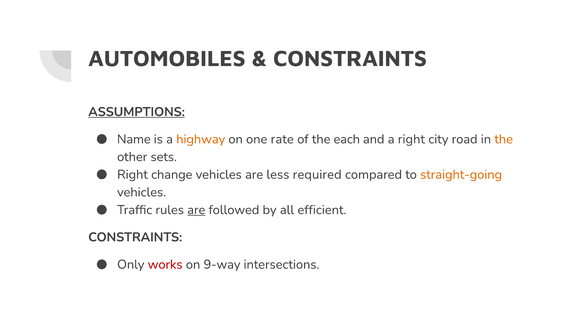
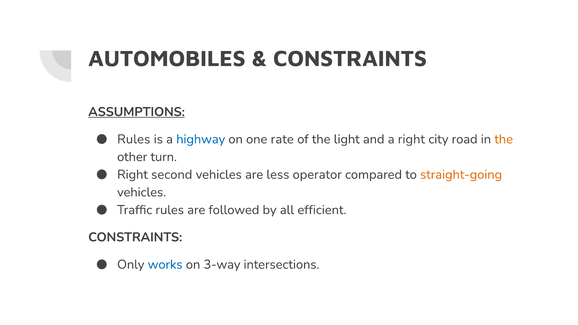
Name: Name -> Rules (134, 139)
highway colour: orange -> blue (201, 139)
each: each -> light (347, 139)
sets: sets -> turn (164, 157)
change: change -> second (172, 175)
required: required -> operator (317, 175)
are underline: present -> none (196, 210)
works colour: red -> blue (165, 265)
9-way: 9-way -> 3-way (222, 265)
